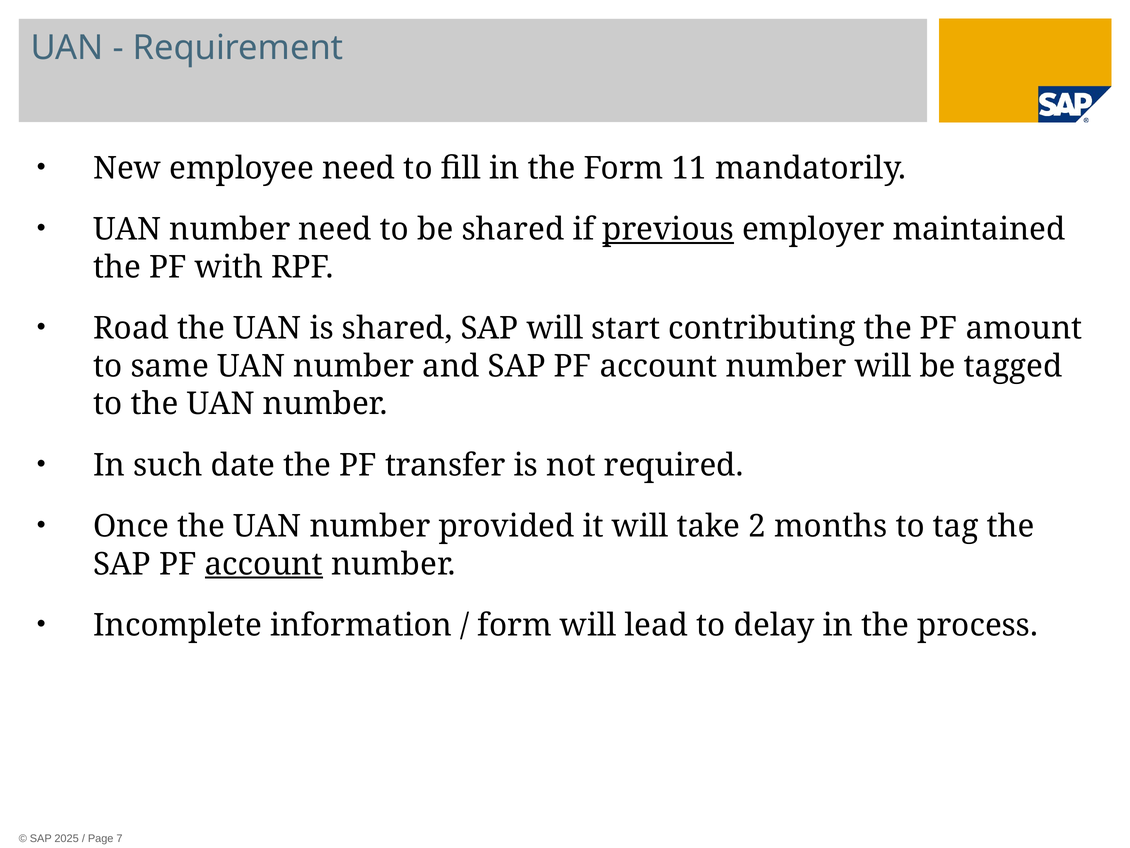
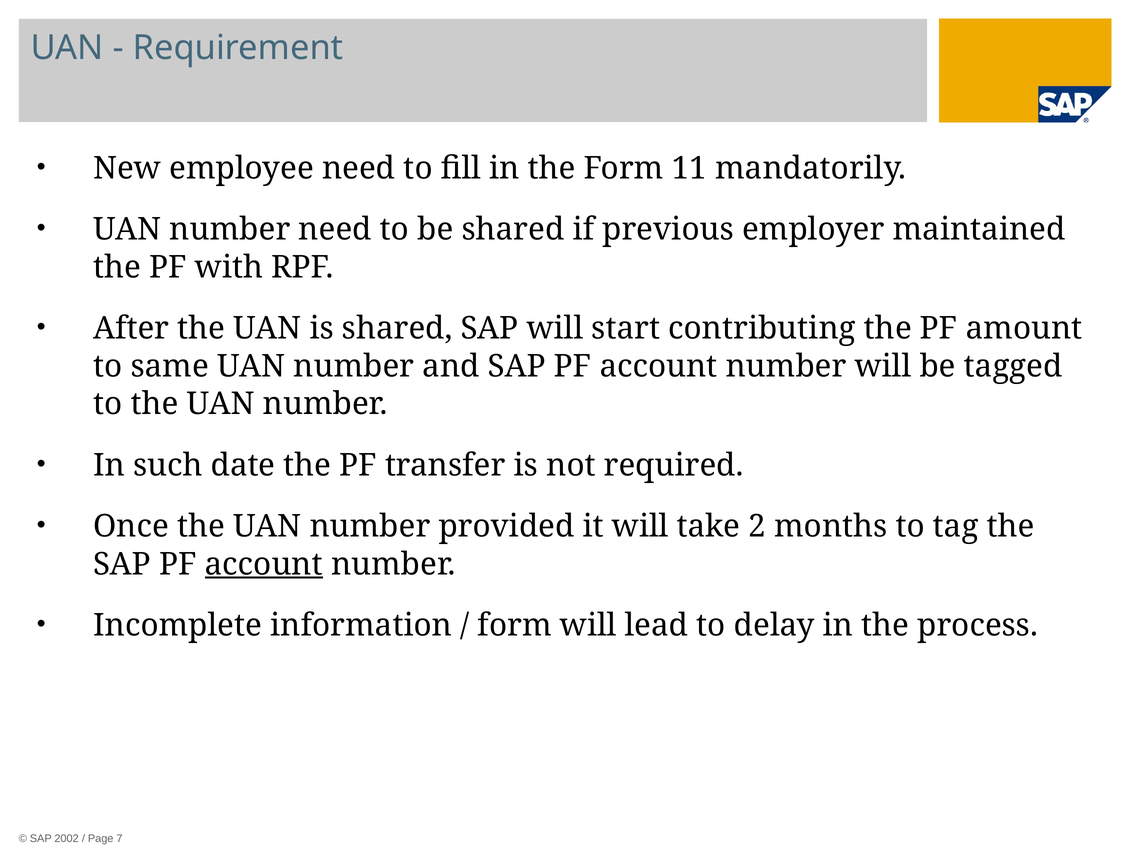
previous underline: present -> none (668, 229)
Road: Road -> After (131, 328)
2025: 2025 -> 2002 (67, 838)
